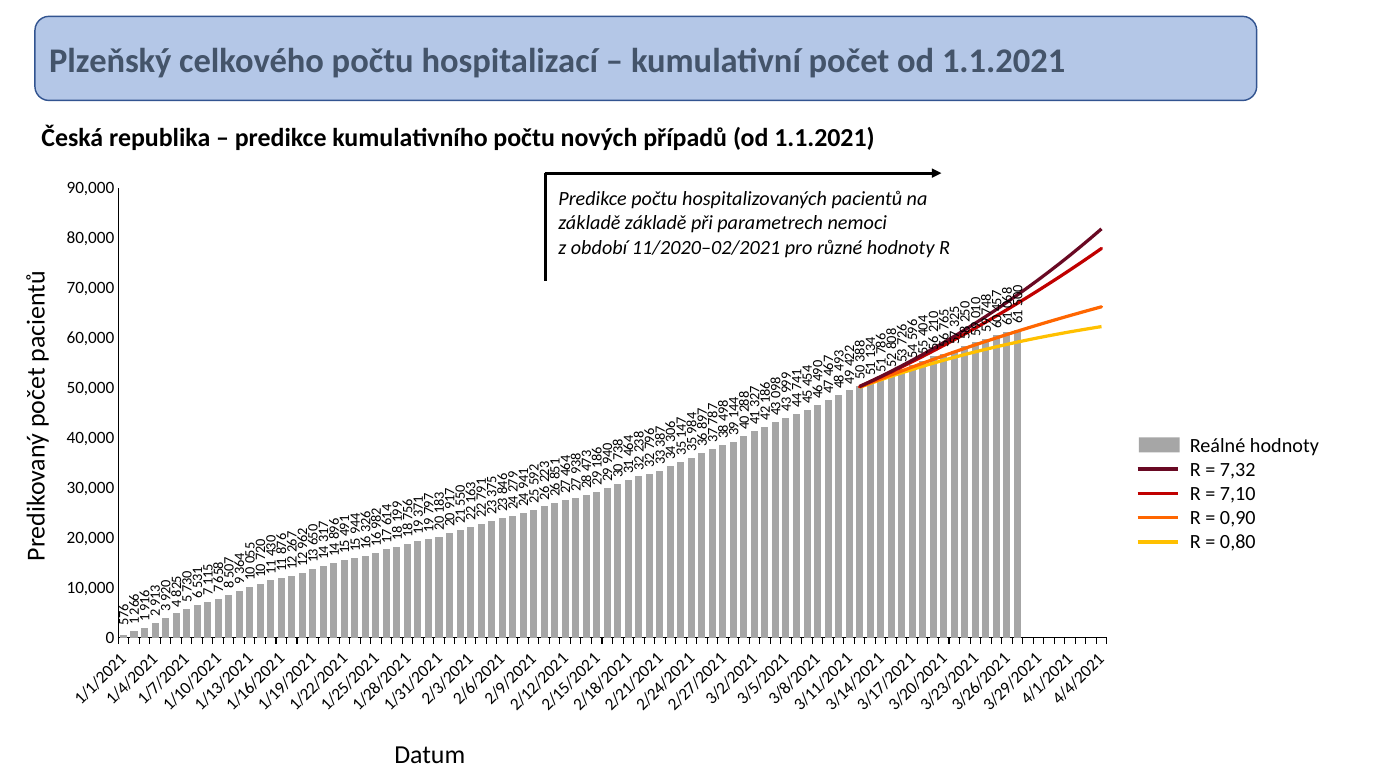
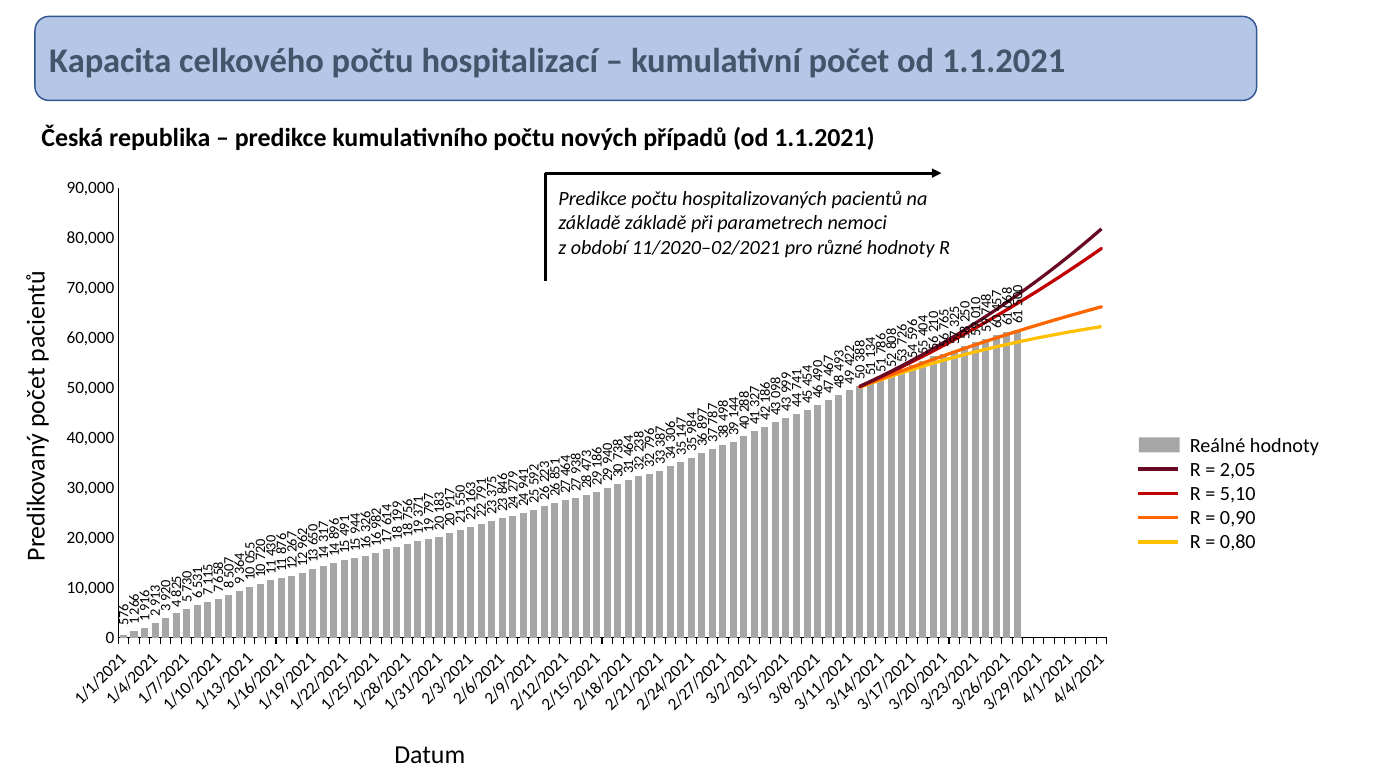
Plzeňský: Plzeňský -> Kapacita (110, 61)
7,32: 7,32 -> 2,05 (1238, 470)
7,10: 7,10 -> 5,10 (1238, 494)
